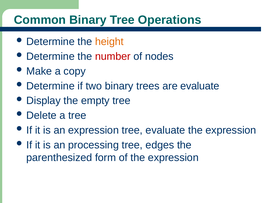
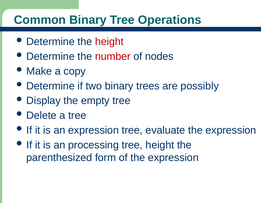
height colour: orange -> red (109, 42)
are evaluate: evaluate -> possibly (200, 86)
tree edges: edges -> height (160, 145)
